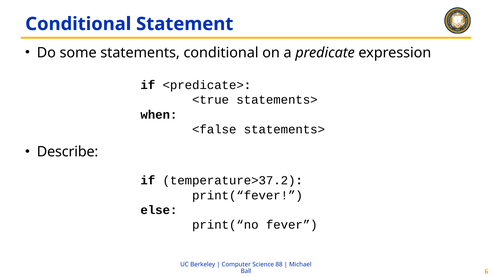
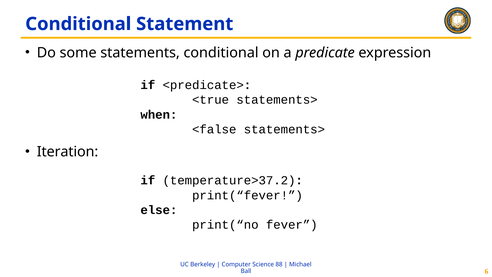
Describe: Describe -> Iteration (68, 152)
